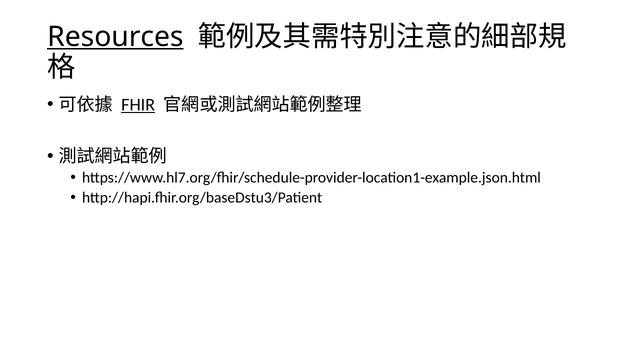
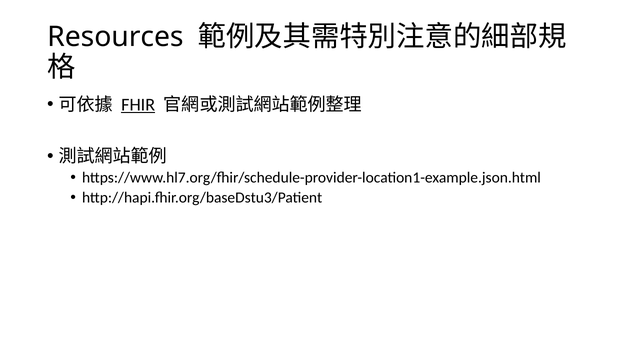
Resources underline: present -> none (115, 37)
